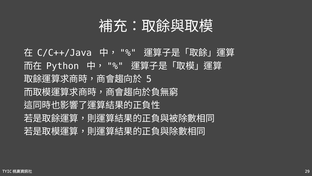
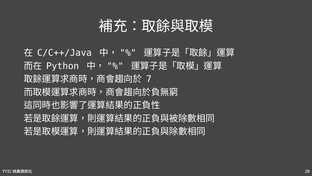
5: 5 -> 7 (149, 79)
